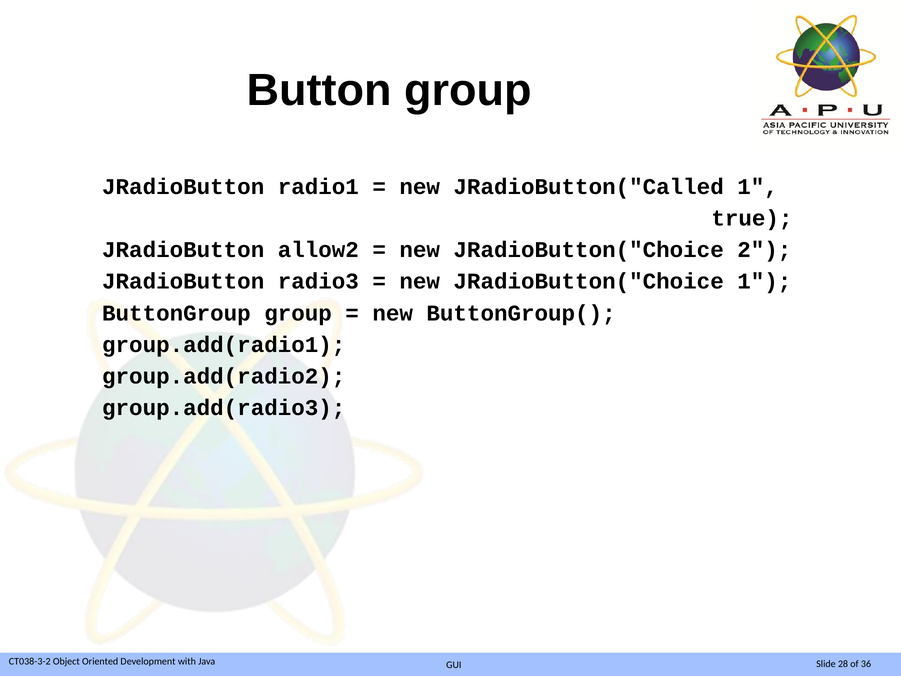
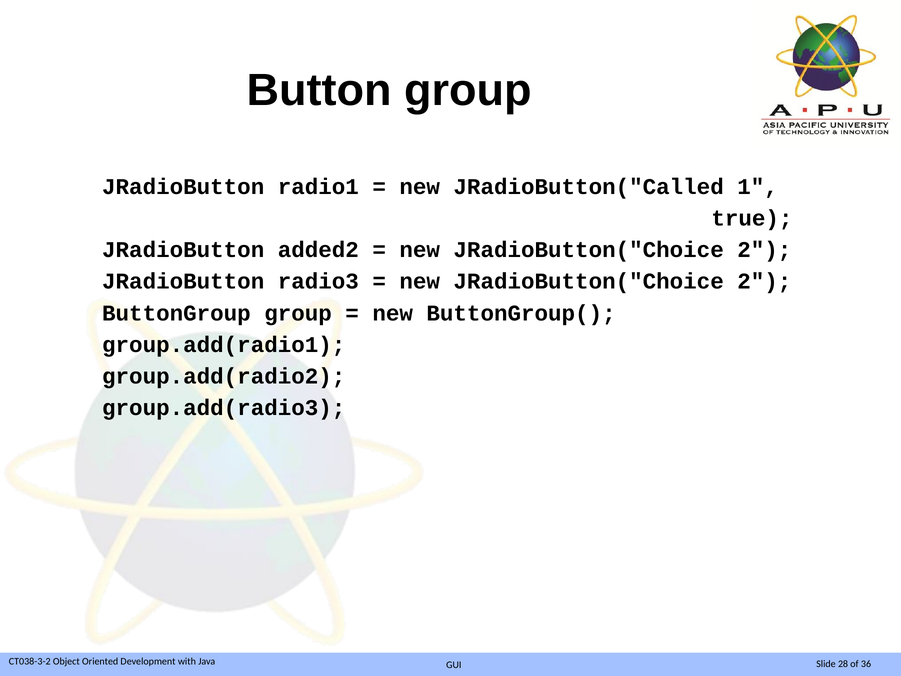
allow2: allow2 -> added2 (318, 250)
1: 1 -> 2 (764, 281)
